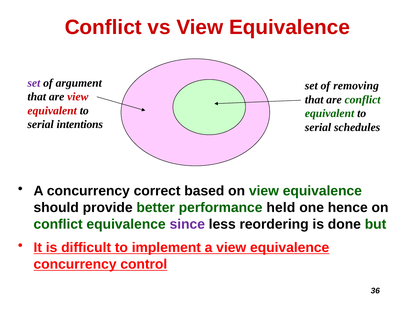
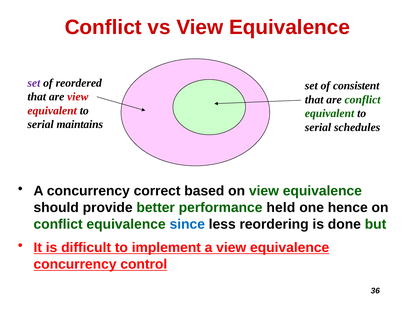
argument: argument -> reordered (79, 83)
removing: removing -> consistent (356, 86)
intentions: intentions -> maintains (80, 125)
since colour: purple -> blue (187, 224)
